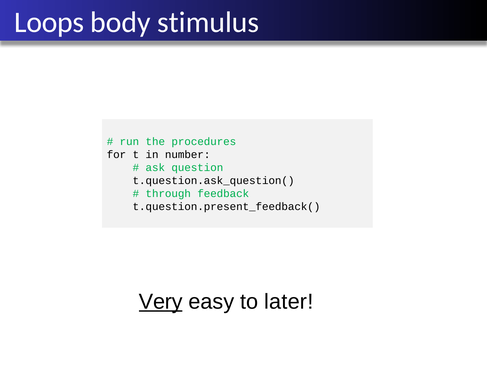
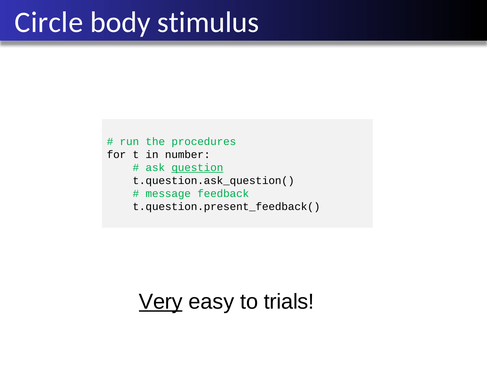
Loops: Loops -> Circle (49, 22)
question underline: none -> present (197, 168)
through: through -> message (168, 194)
later: later -> trials (289, 302)
